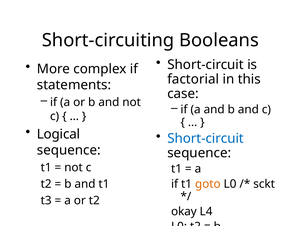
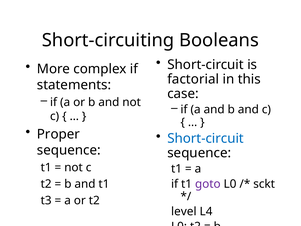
Logical: Logical -> Proper (58, 134)
goto colour: orange -> purple (208, 184)
okay: okay -> level (184, 211)
